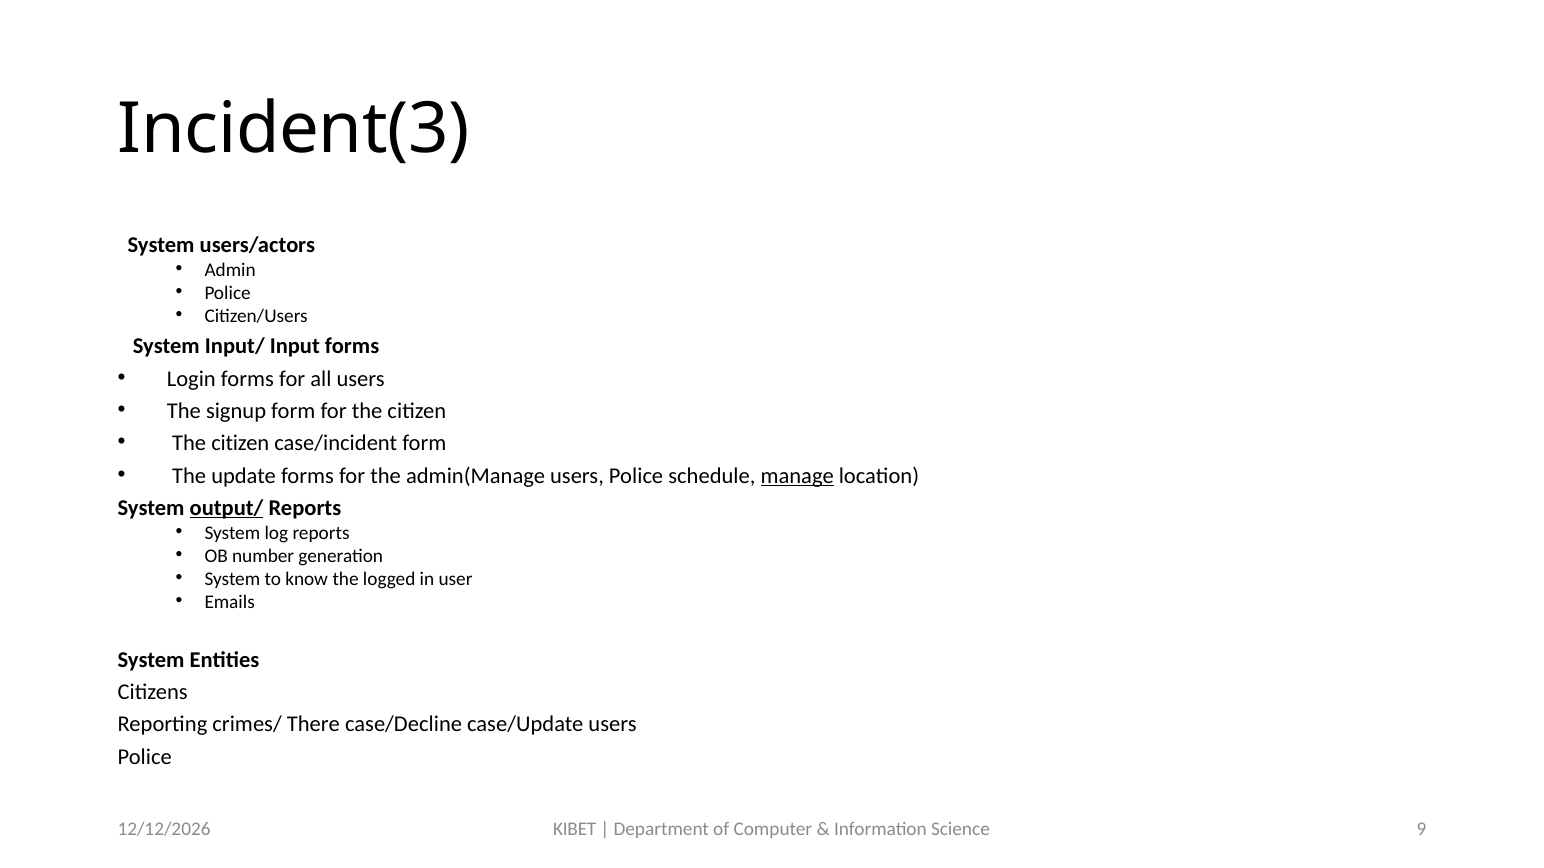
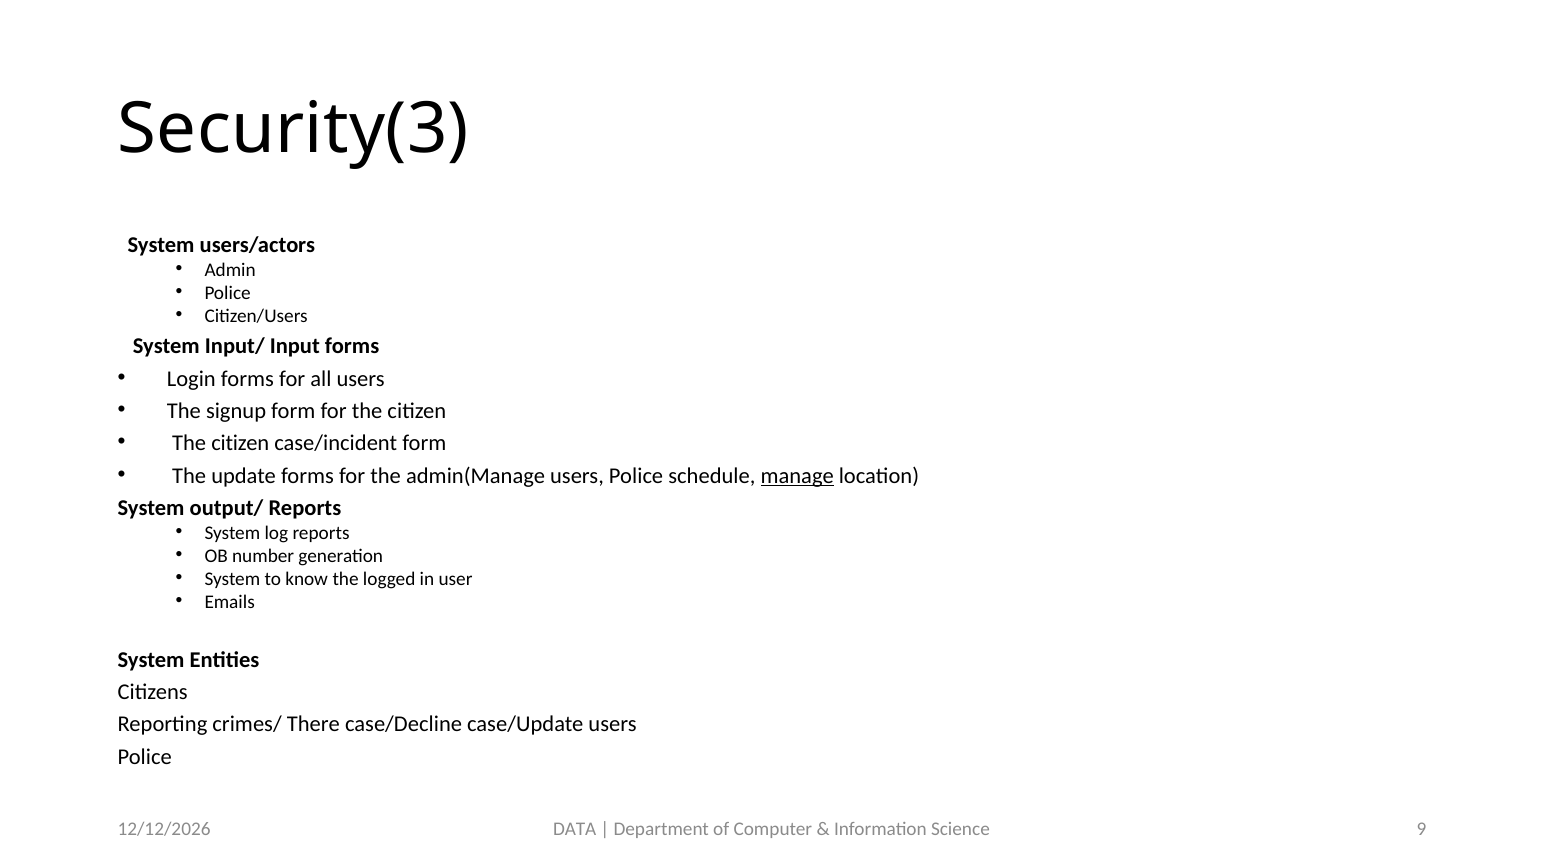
Incident(3: Incident(3 -> Security(3 (293, 130)
output/ underline: present -> none (227, 508)
KIBET: KIBET -> DATA (575, 829)
